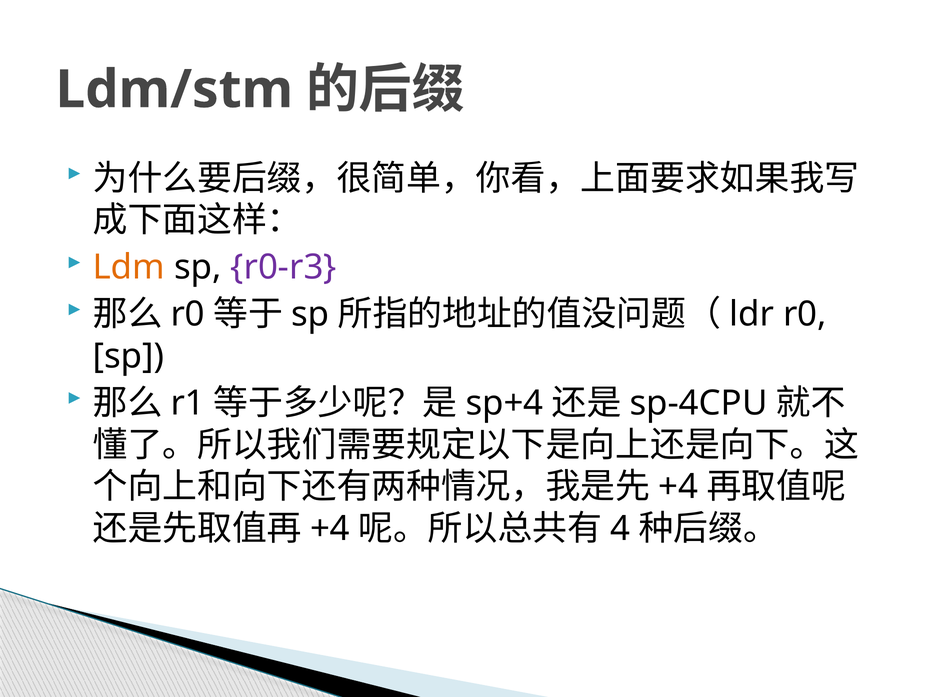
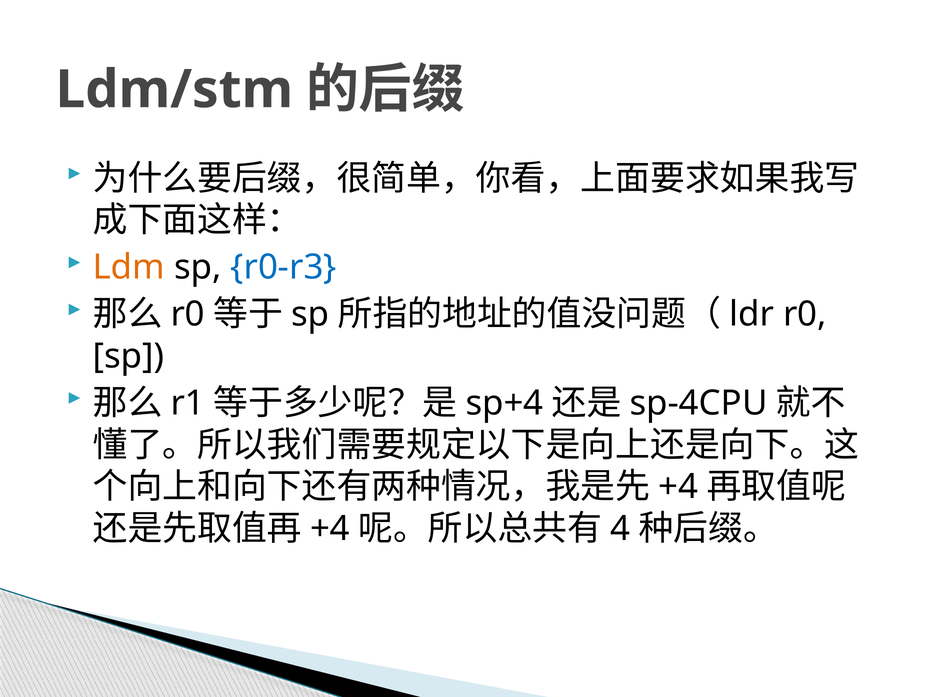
r0-r3 colour: purple -> blue (284, 267)
